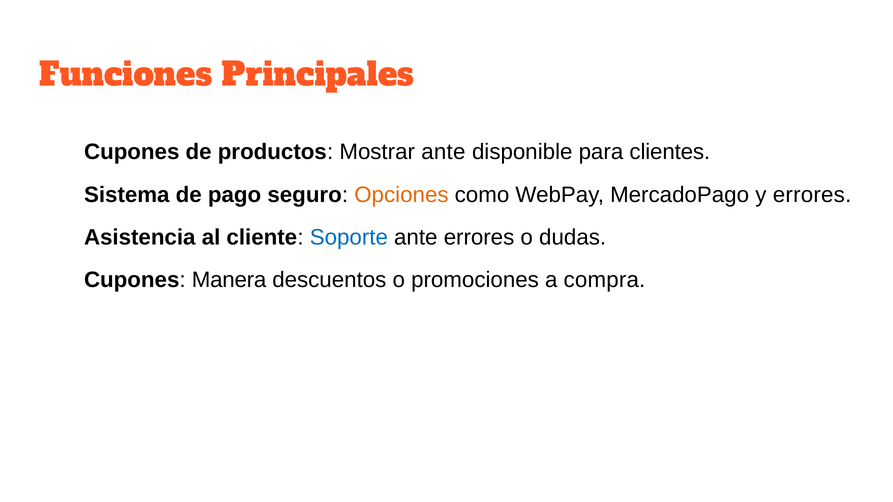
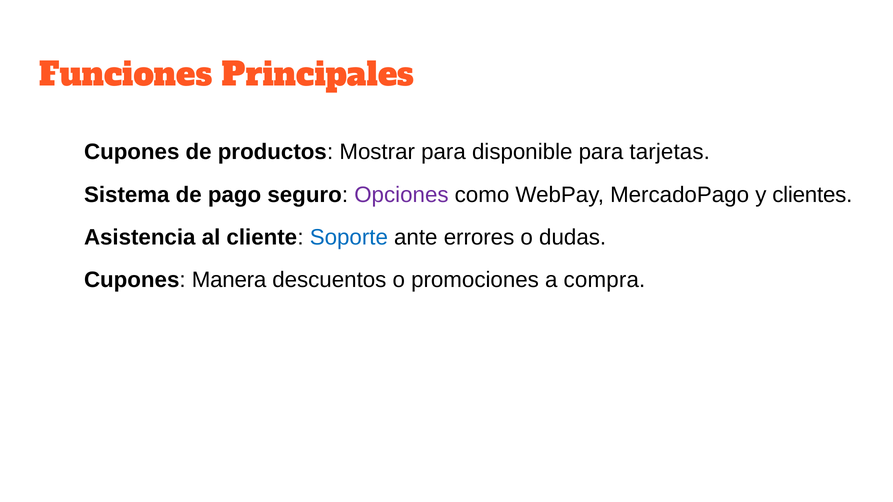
Mostrar ante: ante -> para (443, 152)
clientes: clientes -> tarjetas (670, 152)
Opciones colour: orange -> purple (401, 195)
y errores: errores -> clientes (812, 195)
